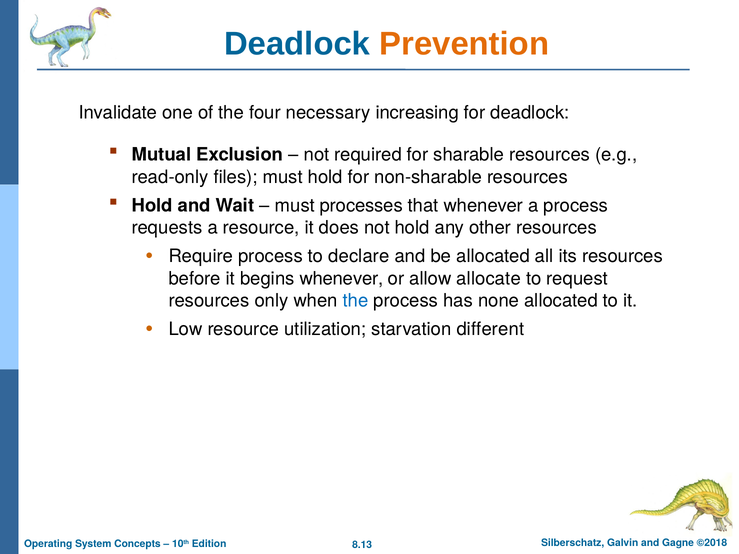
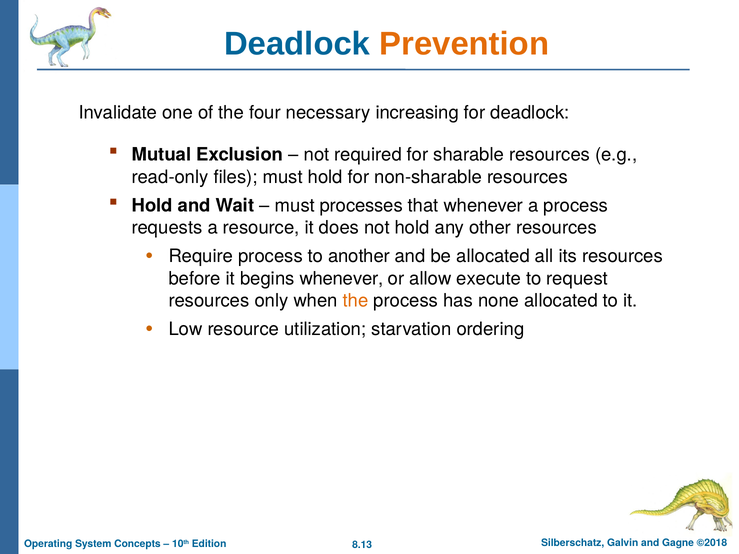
declare: declare -> another (359, 256)
allocate: allocate -> execute (489, 279)
the colour: blue -> orange (356, 301)
different: different -> ordering (490, 329)
